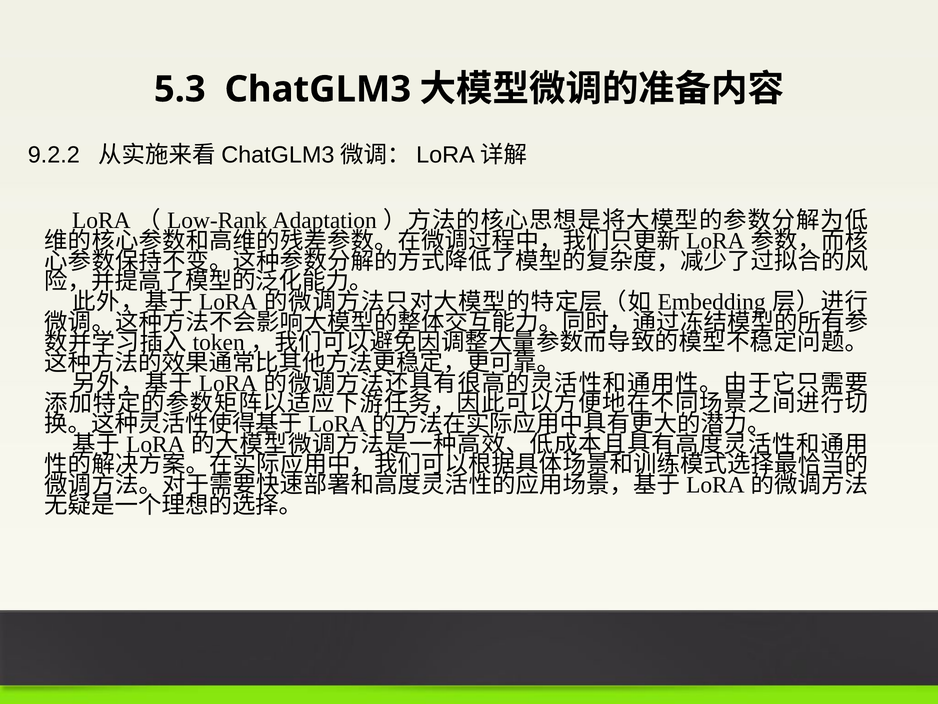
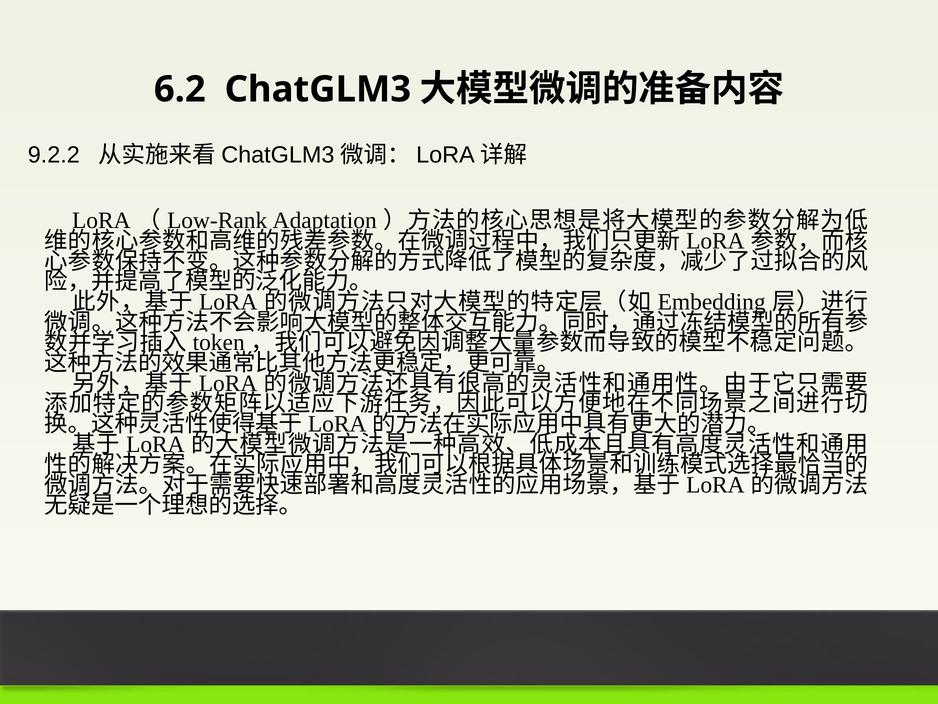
5.3: 5.3 -> 6.2 (180, 89)
